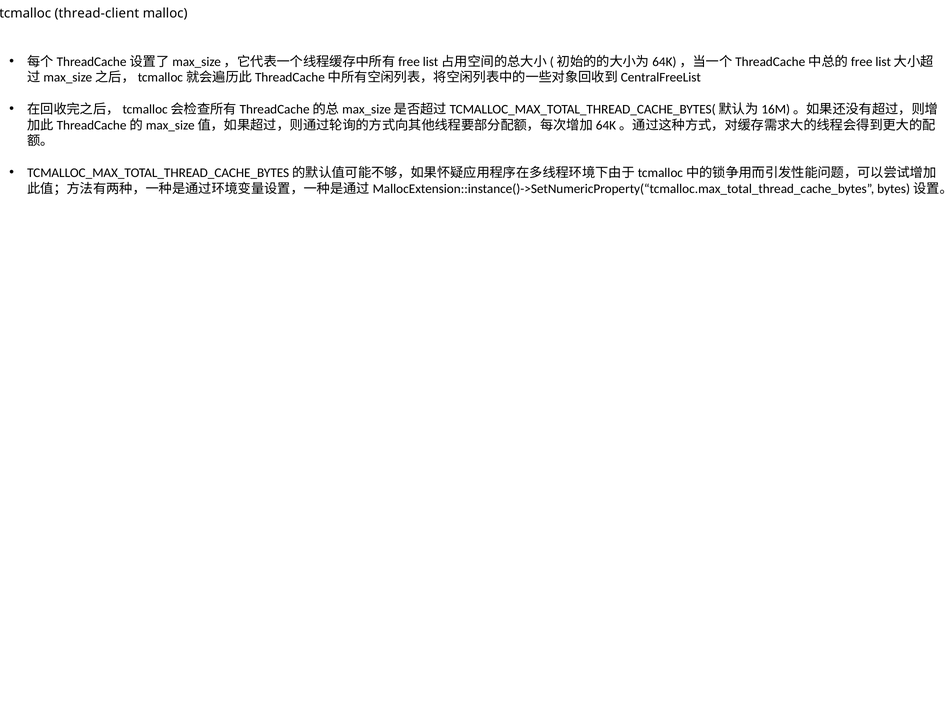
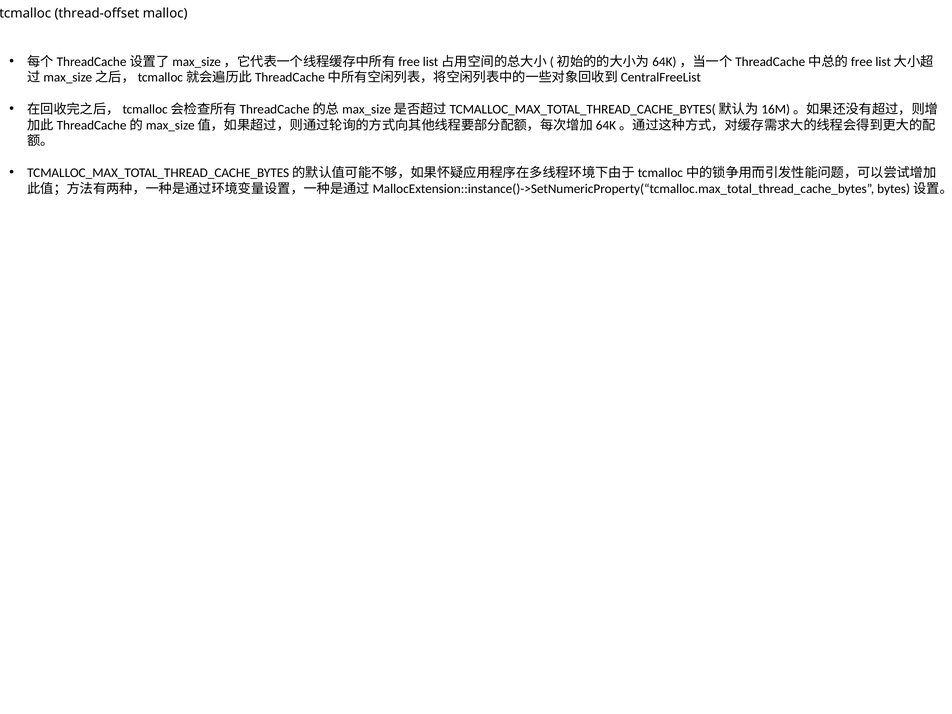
thread-client: thread-client -> thread-offset (97, 14)
